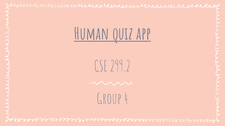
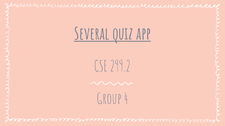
Human: Human -> Several (92, 34)
